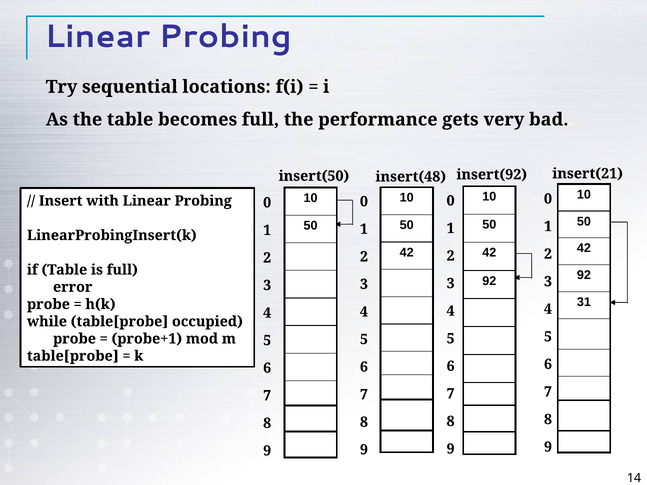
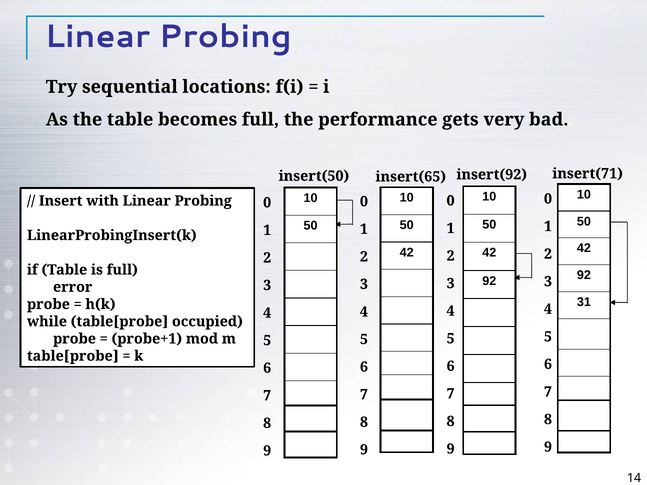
insert(48: insert(48 -> insert(65 (411, 177)
insert(21: insert(21 -> insert(71 (588, 174)
